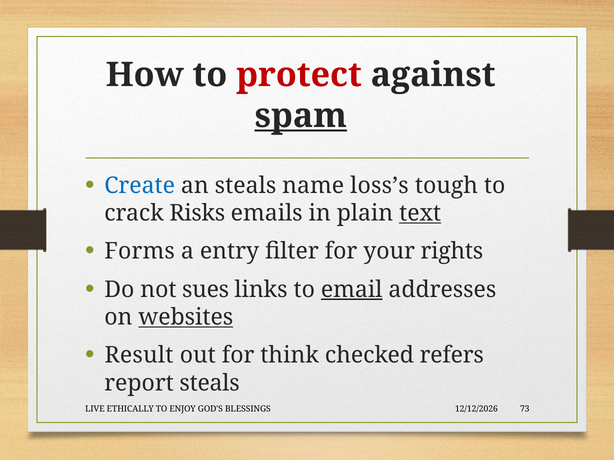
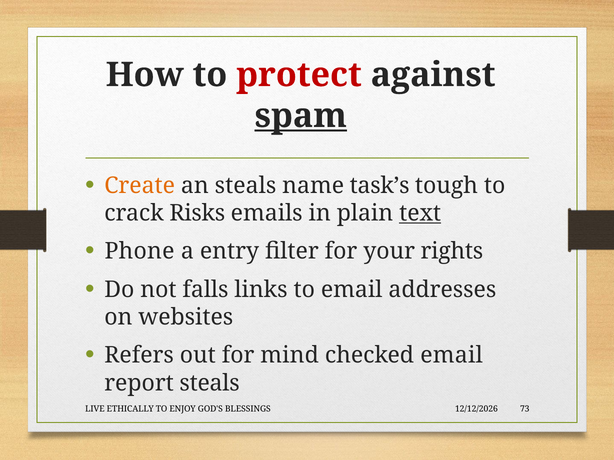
Create colour: blue -> orange (140, 186)
loss’s: loss’s -> task’s (380, 186)
Forms: Forms -> Phone (140, 252)
sues: sues -> falls (205, 290)
email underline: present -> none (352, 290)
websites underline: present -> none (186, 318)
Result: Result -> Refers (139, 356)
think: think -> mind (290, 356)
checked refers: refers -> email (452, 356)
